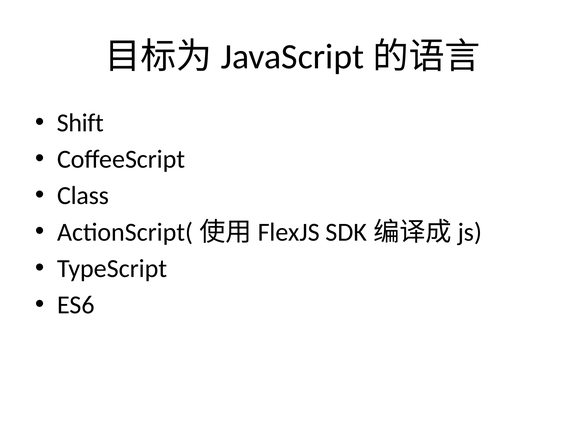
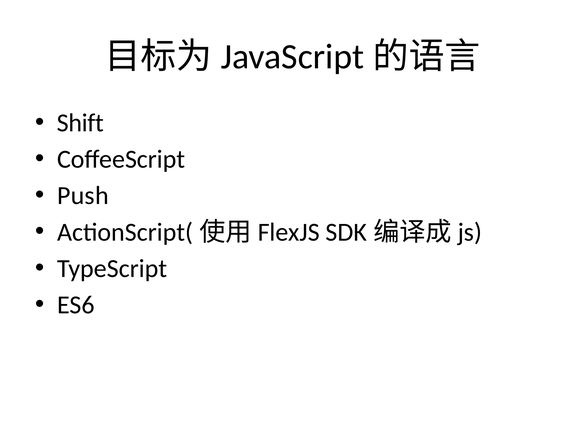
Class: Class -> Push (83, 196)
